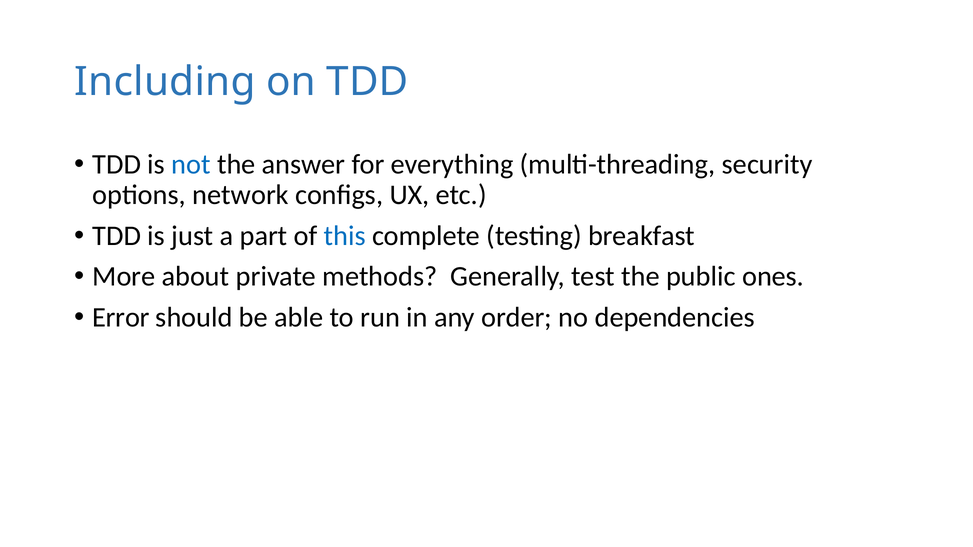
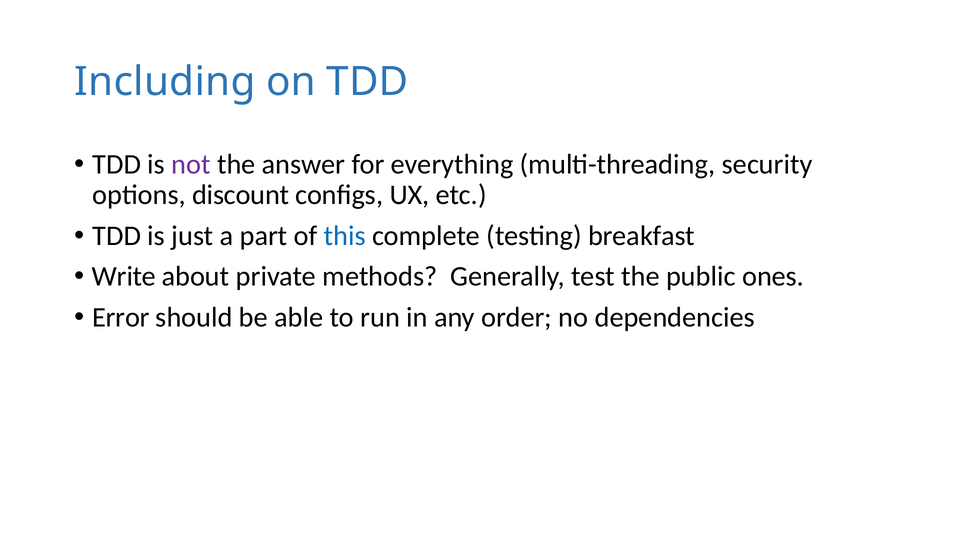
not colour: blue -> purple (191, 165)
network: network -> discount (241, 195)
More: More -> Write (124, 277)
